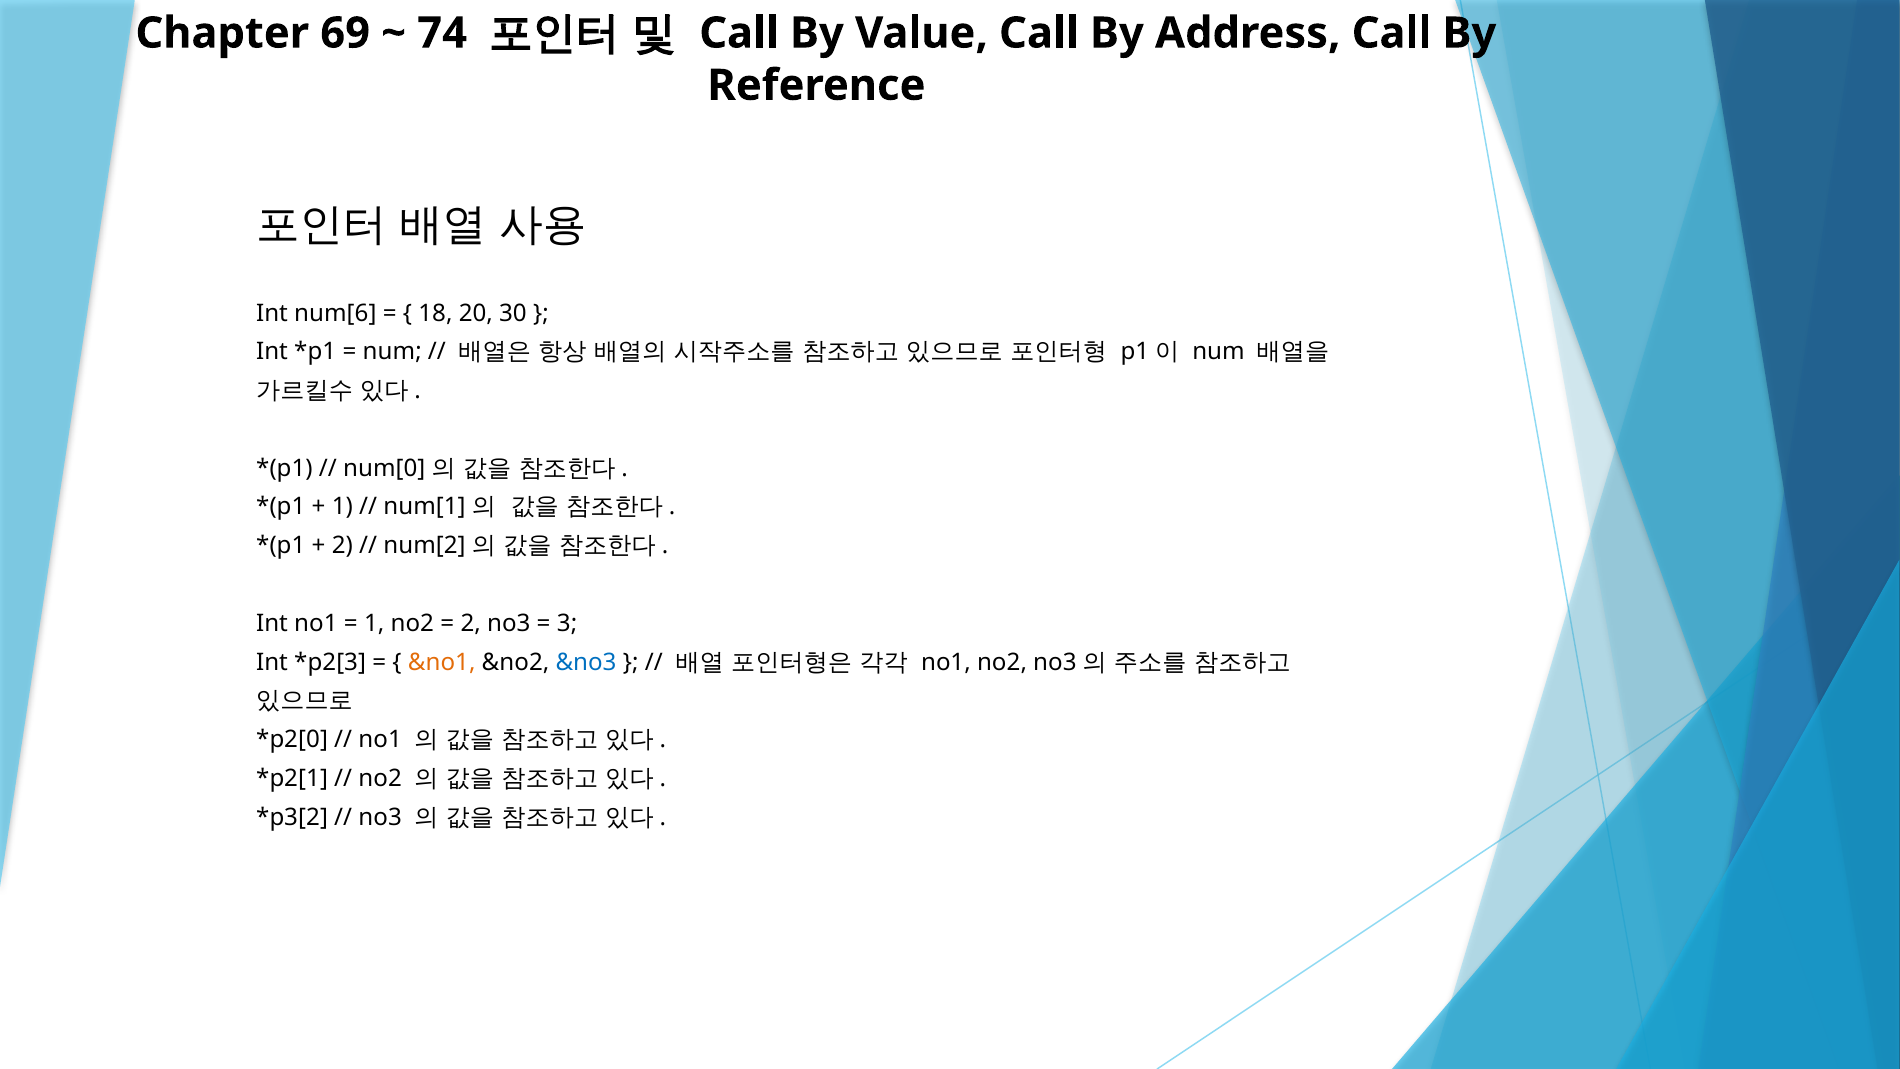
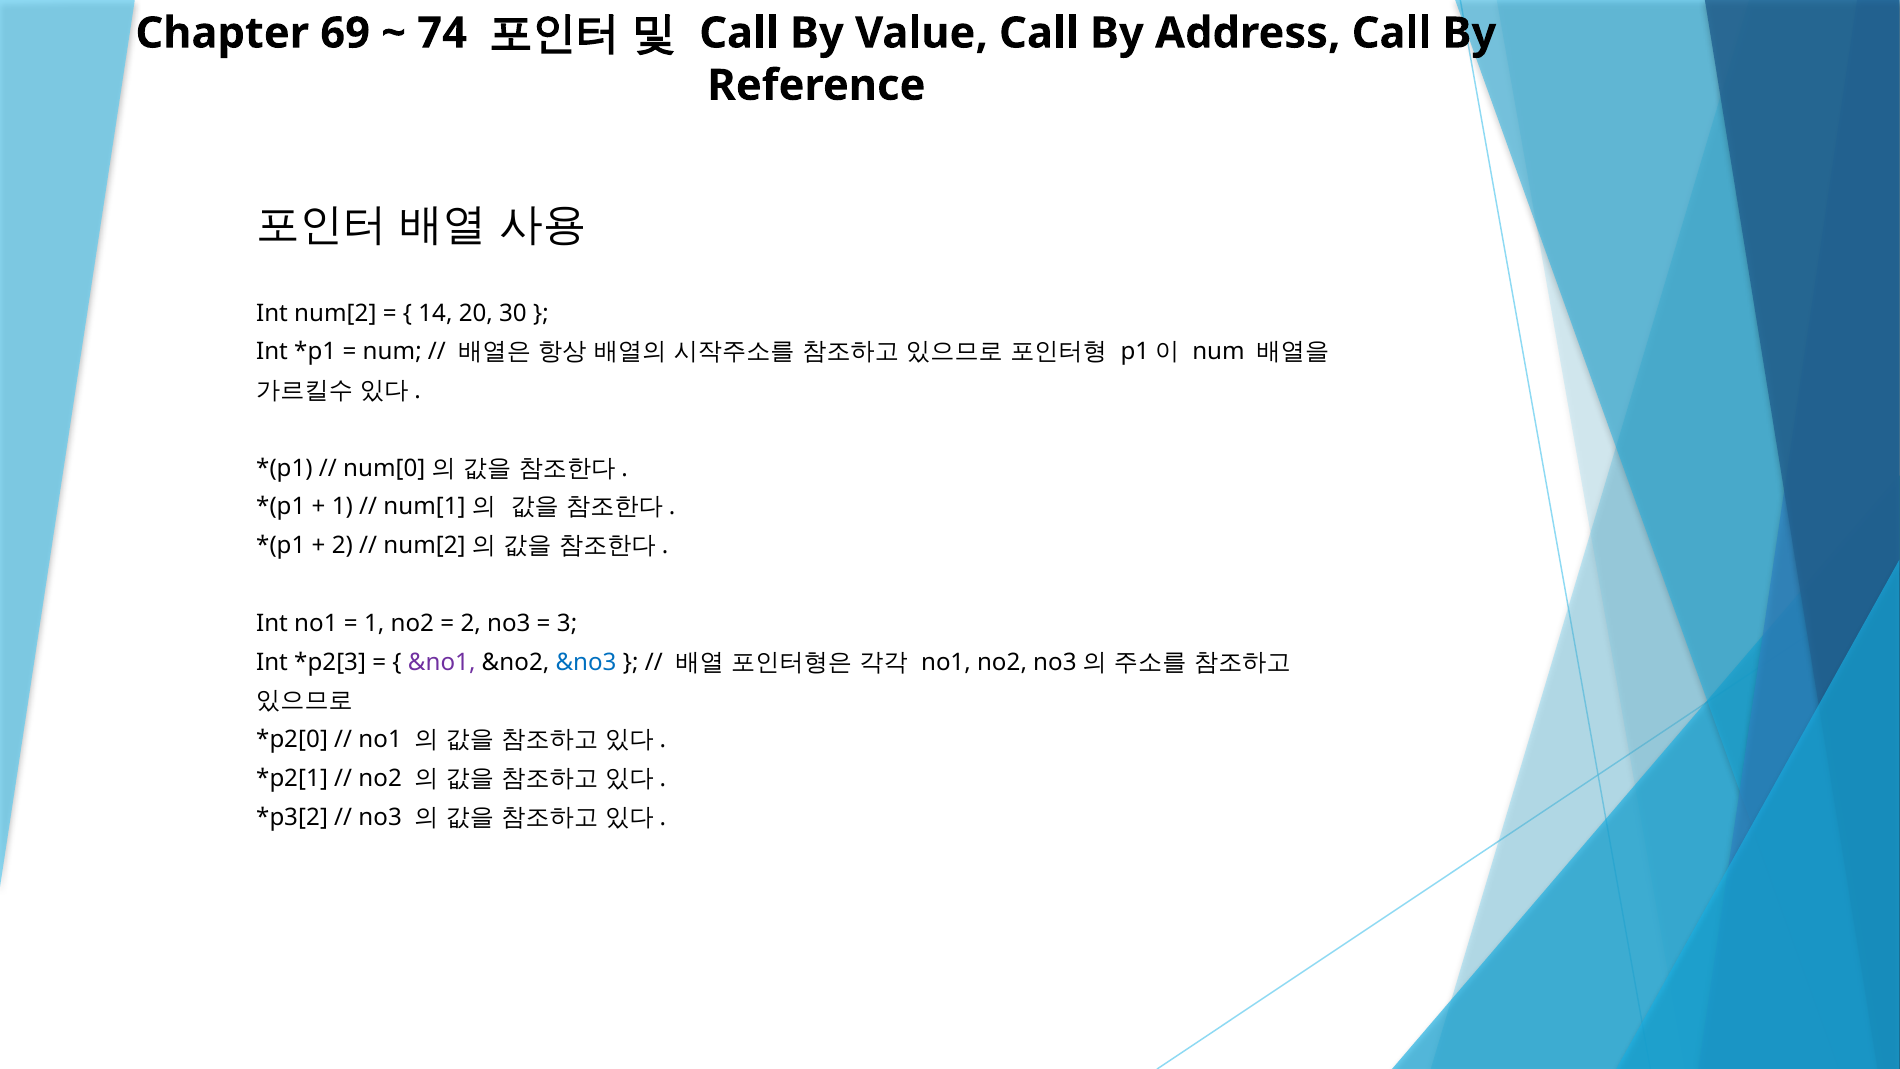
Int num[6: num[6 -> num[2 (335, 313)
18: 18 -> 14 (435, 313)
&no1 colour: orange -> purple (442, 662)
